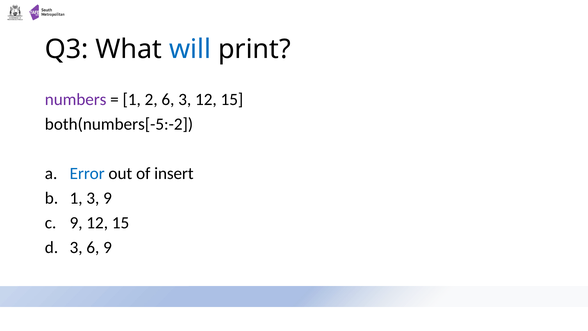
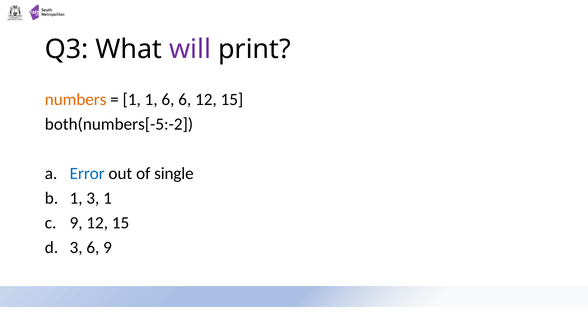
will colour: blue -> purple (190, 49)
numbers colour: purple -> orange (76, 99)
1 2: 2 -> 1 (151, 99)
6 3: 3 -> 6 (185, 99)
insert: insert -> single (174, 173)
3 9: 9 -> 1 (108, 198)
